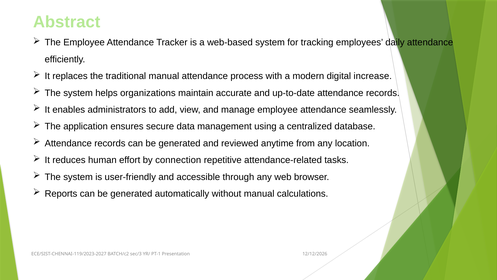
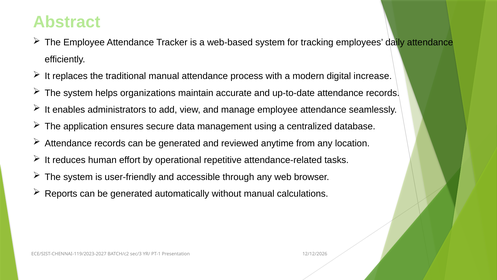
connection: connection -> operational (178, 160)
